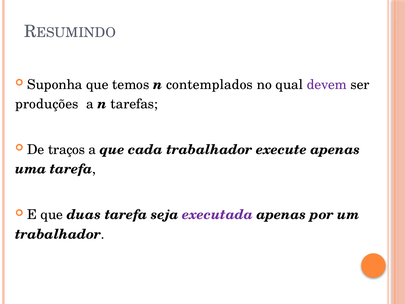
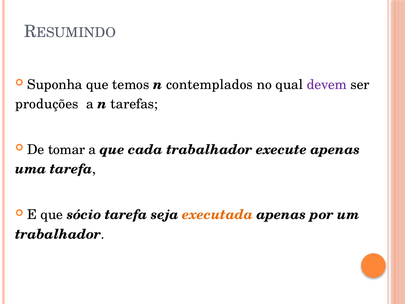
traços: traços -> tomar (67, 150)
duas: duas -> sócio (84, 215)
executada colour: purple -> orange (217, 215)
